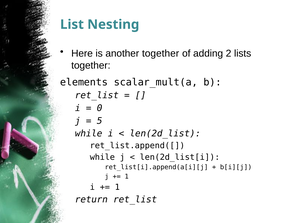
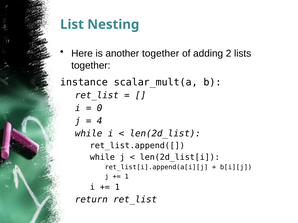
elements: elements -> instance (84, 82)
5: 5 -> 4 (100, 121)
